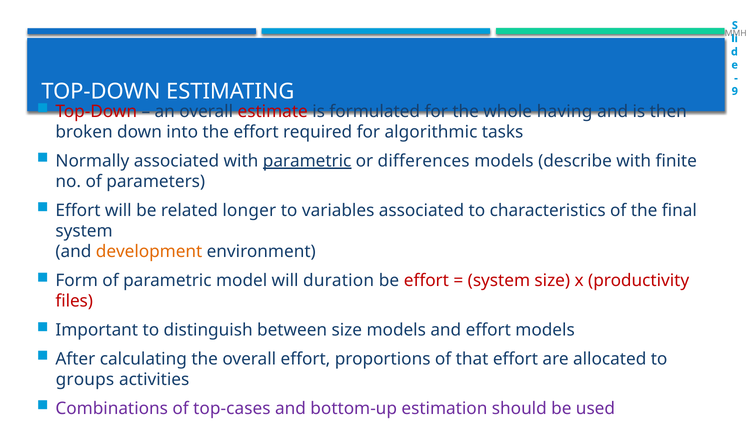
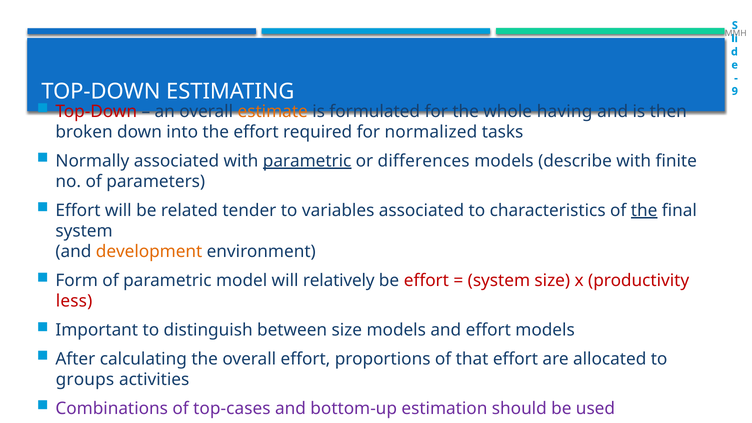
estimate colour: red -> orange (273, 111)
algorithmic: algorithmic -> normalized (431, 132)
longer: longer -> tender (249, 210)
the underline: none -> present (644, 210)
duration: duration -> relatively (339, 281)
files: files -> less (74, 301)
